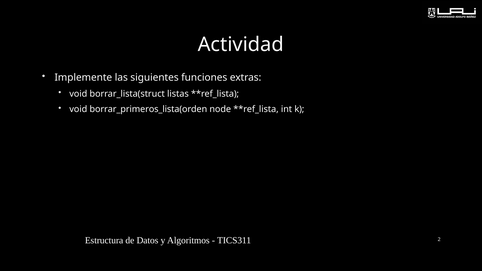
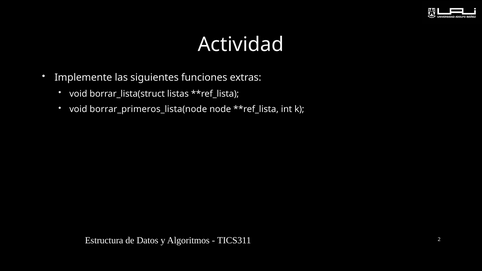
borrar_primeros_lista(orden: borrar_primeros_lista(orden -> borrar_primeros_lista(node (148, 109)
